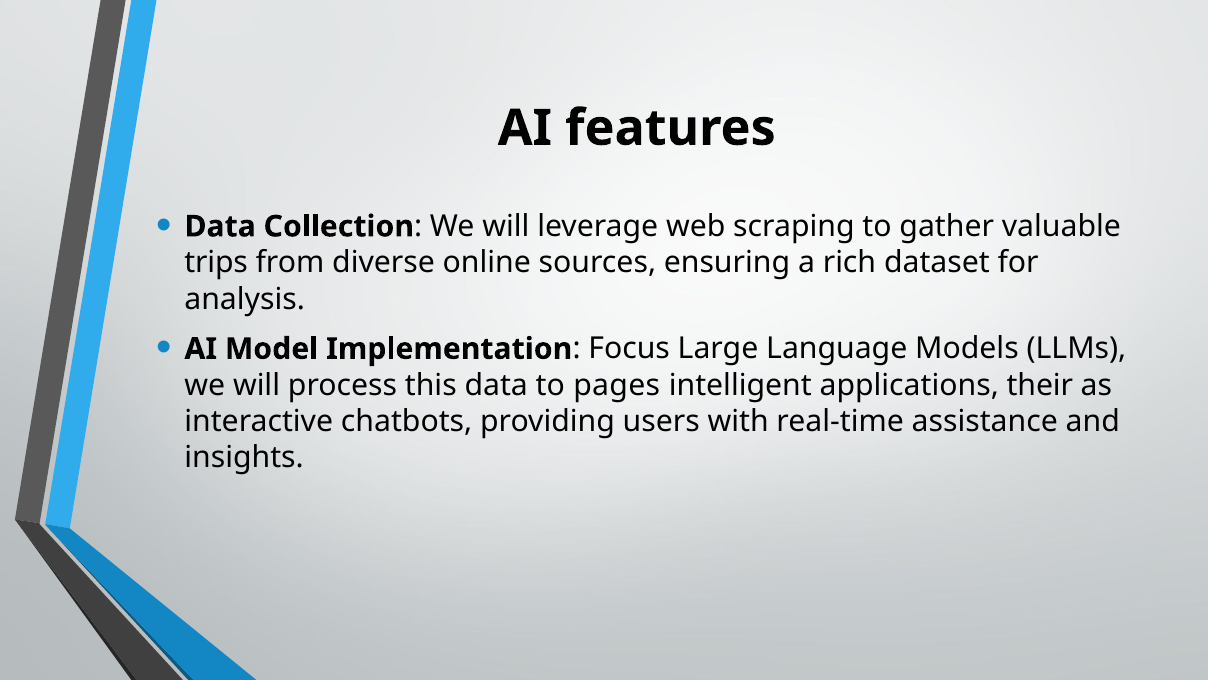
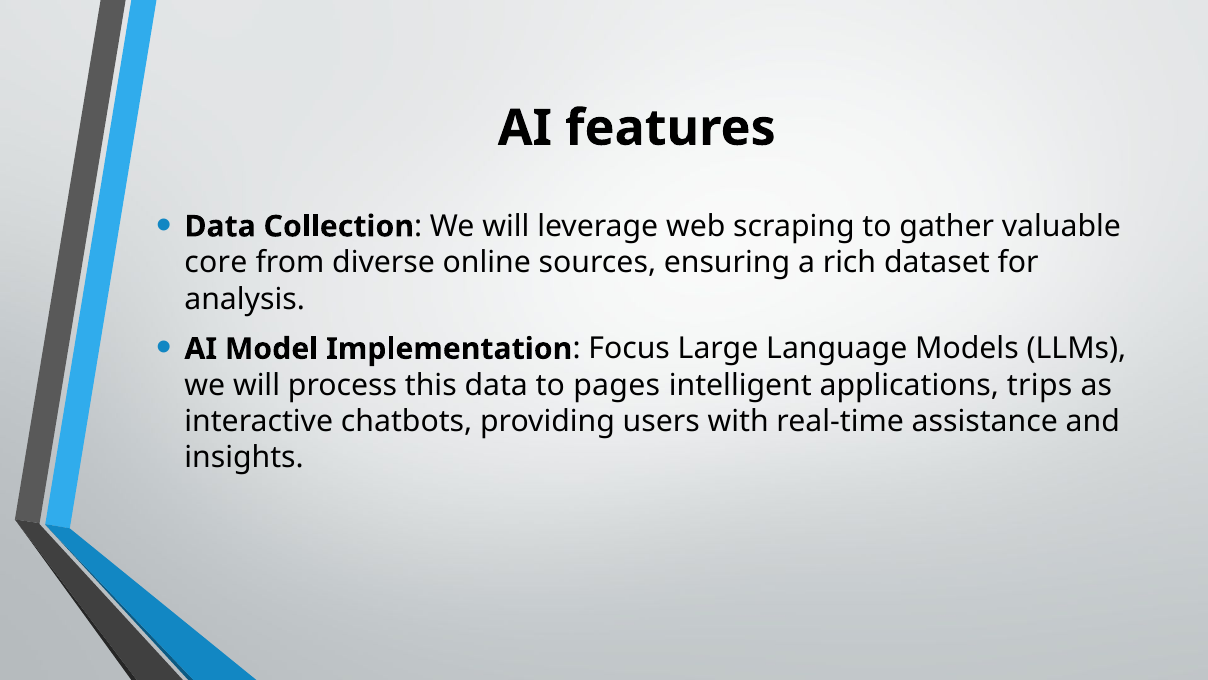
trips: trips -> core (216, 263)
their: their -> trips (1040, 385)
